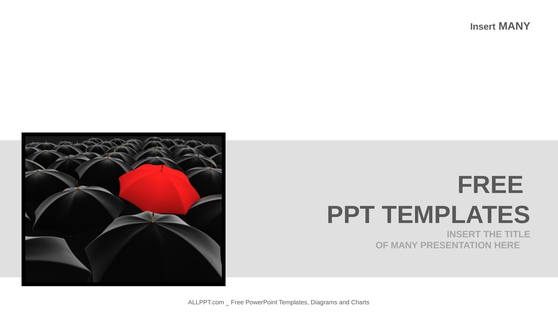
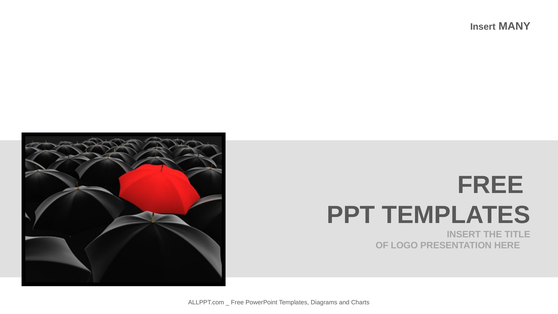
OF MANY: MANY -> LOGO (404, 245)
